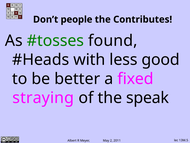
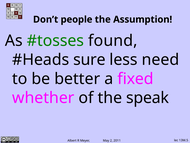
Contributes: Contributes -> Assumption (143, 19)
with: with -> sure (89, 60)
good: good -> need (160, 60)
straying: straying -> whether (43, 98)
